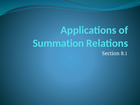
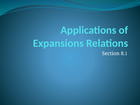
Summation: Summation -> Expansions (58, 43)
